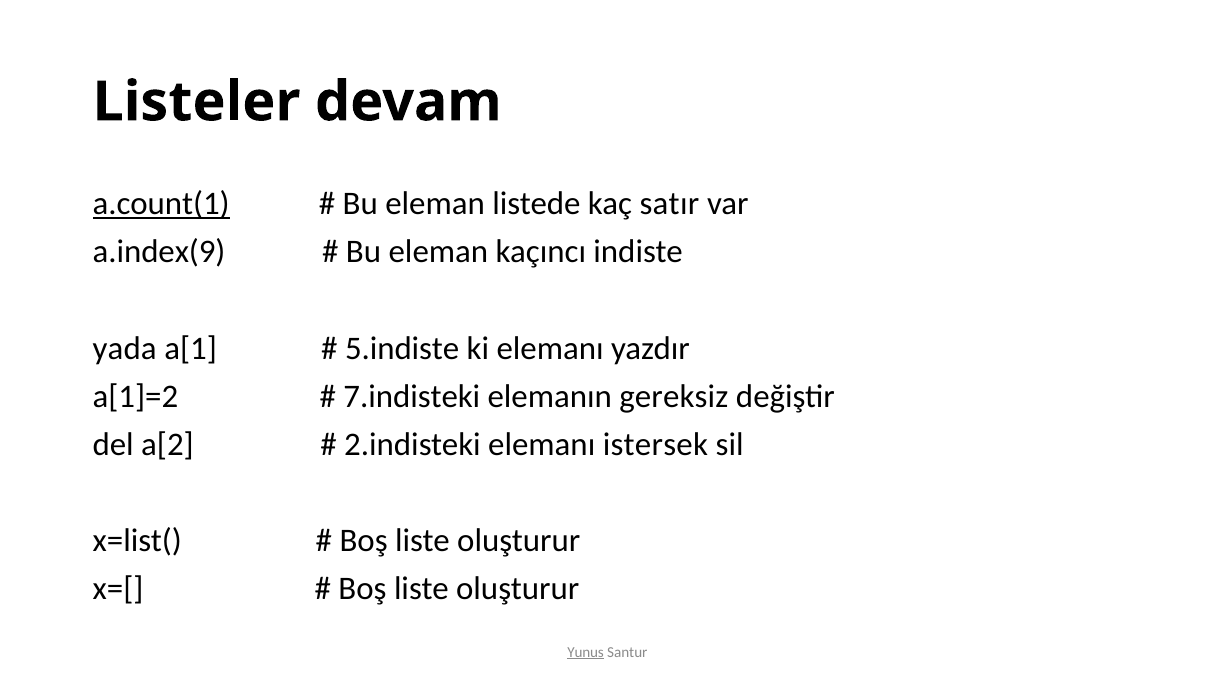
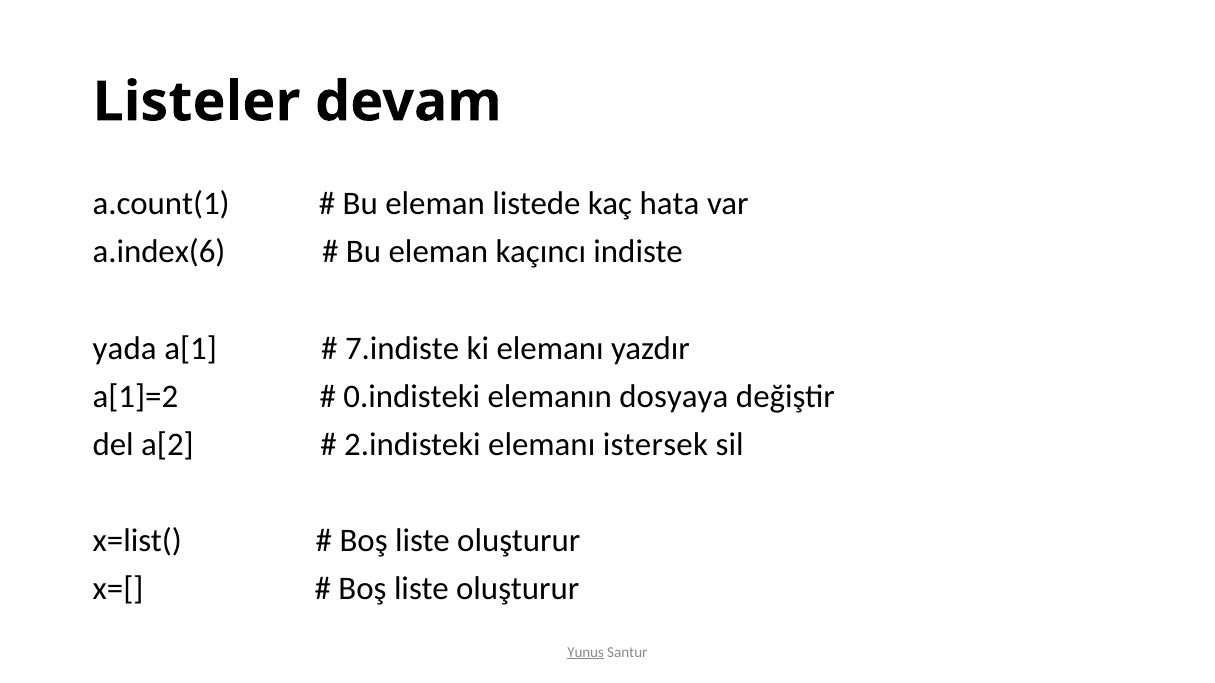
a.count(1 underline: present -> none (161, 204)
satır: satır -> hata (670, 204)
a.index(9: a.index(9 -> a.index(6 (159, 252)
5.indiste: 5.indiste -> 7.indiste (402, 349)
7.indisteki: 7.indisteki -> 0.indisteki (412, 397)
gereksiz: gereksiz -> dosyaya (674, 397)
